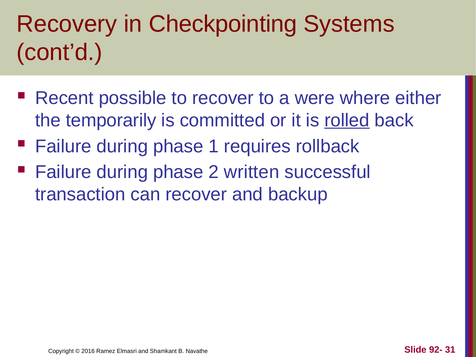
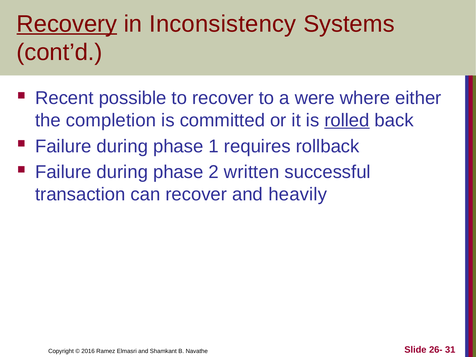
Recovery underline: none -> present (67, 24)
Checkpointing: Checkpointing -> Inconsistency (223, 24)
temporarily: temporarily -> completion (111, 120)
backup: backup -> heavily (298, 194)
92-: 92- -> 26- (436, 350)
